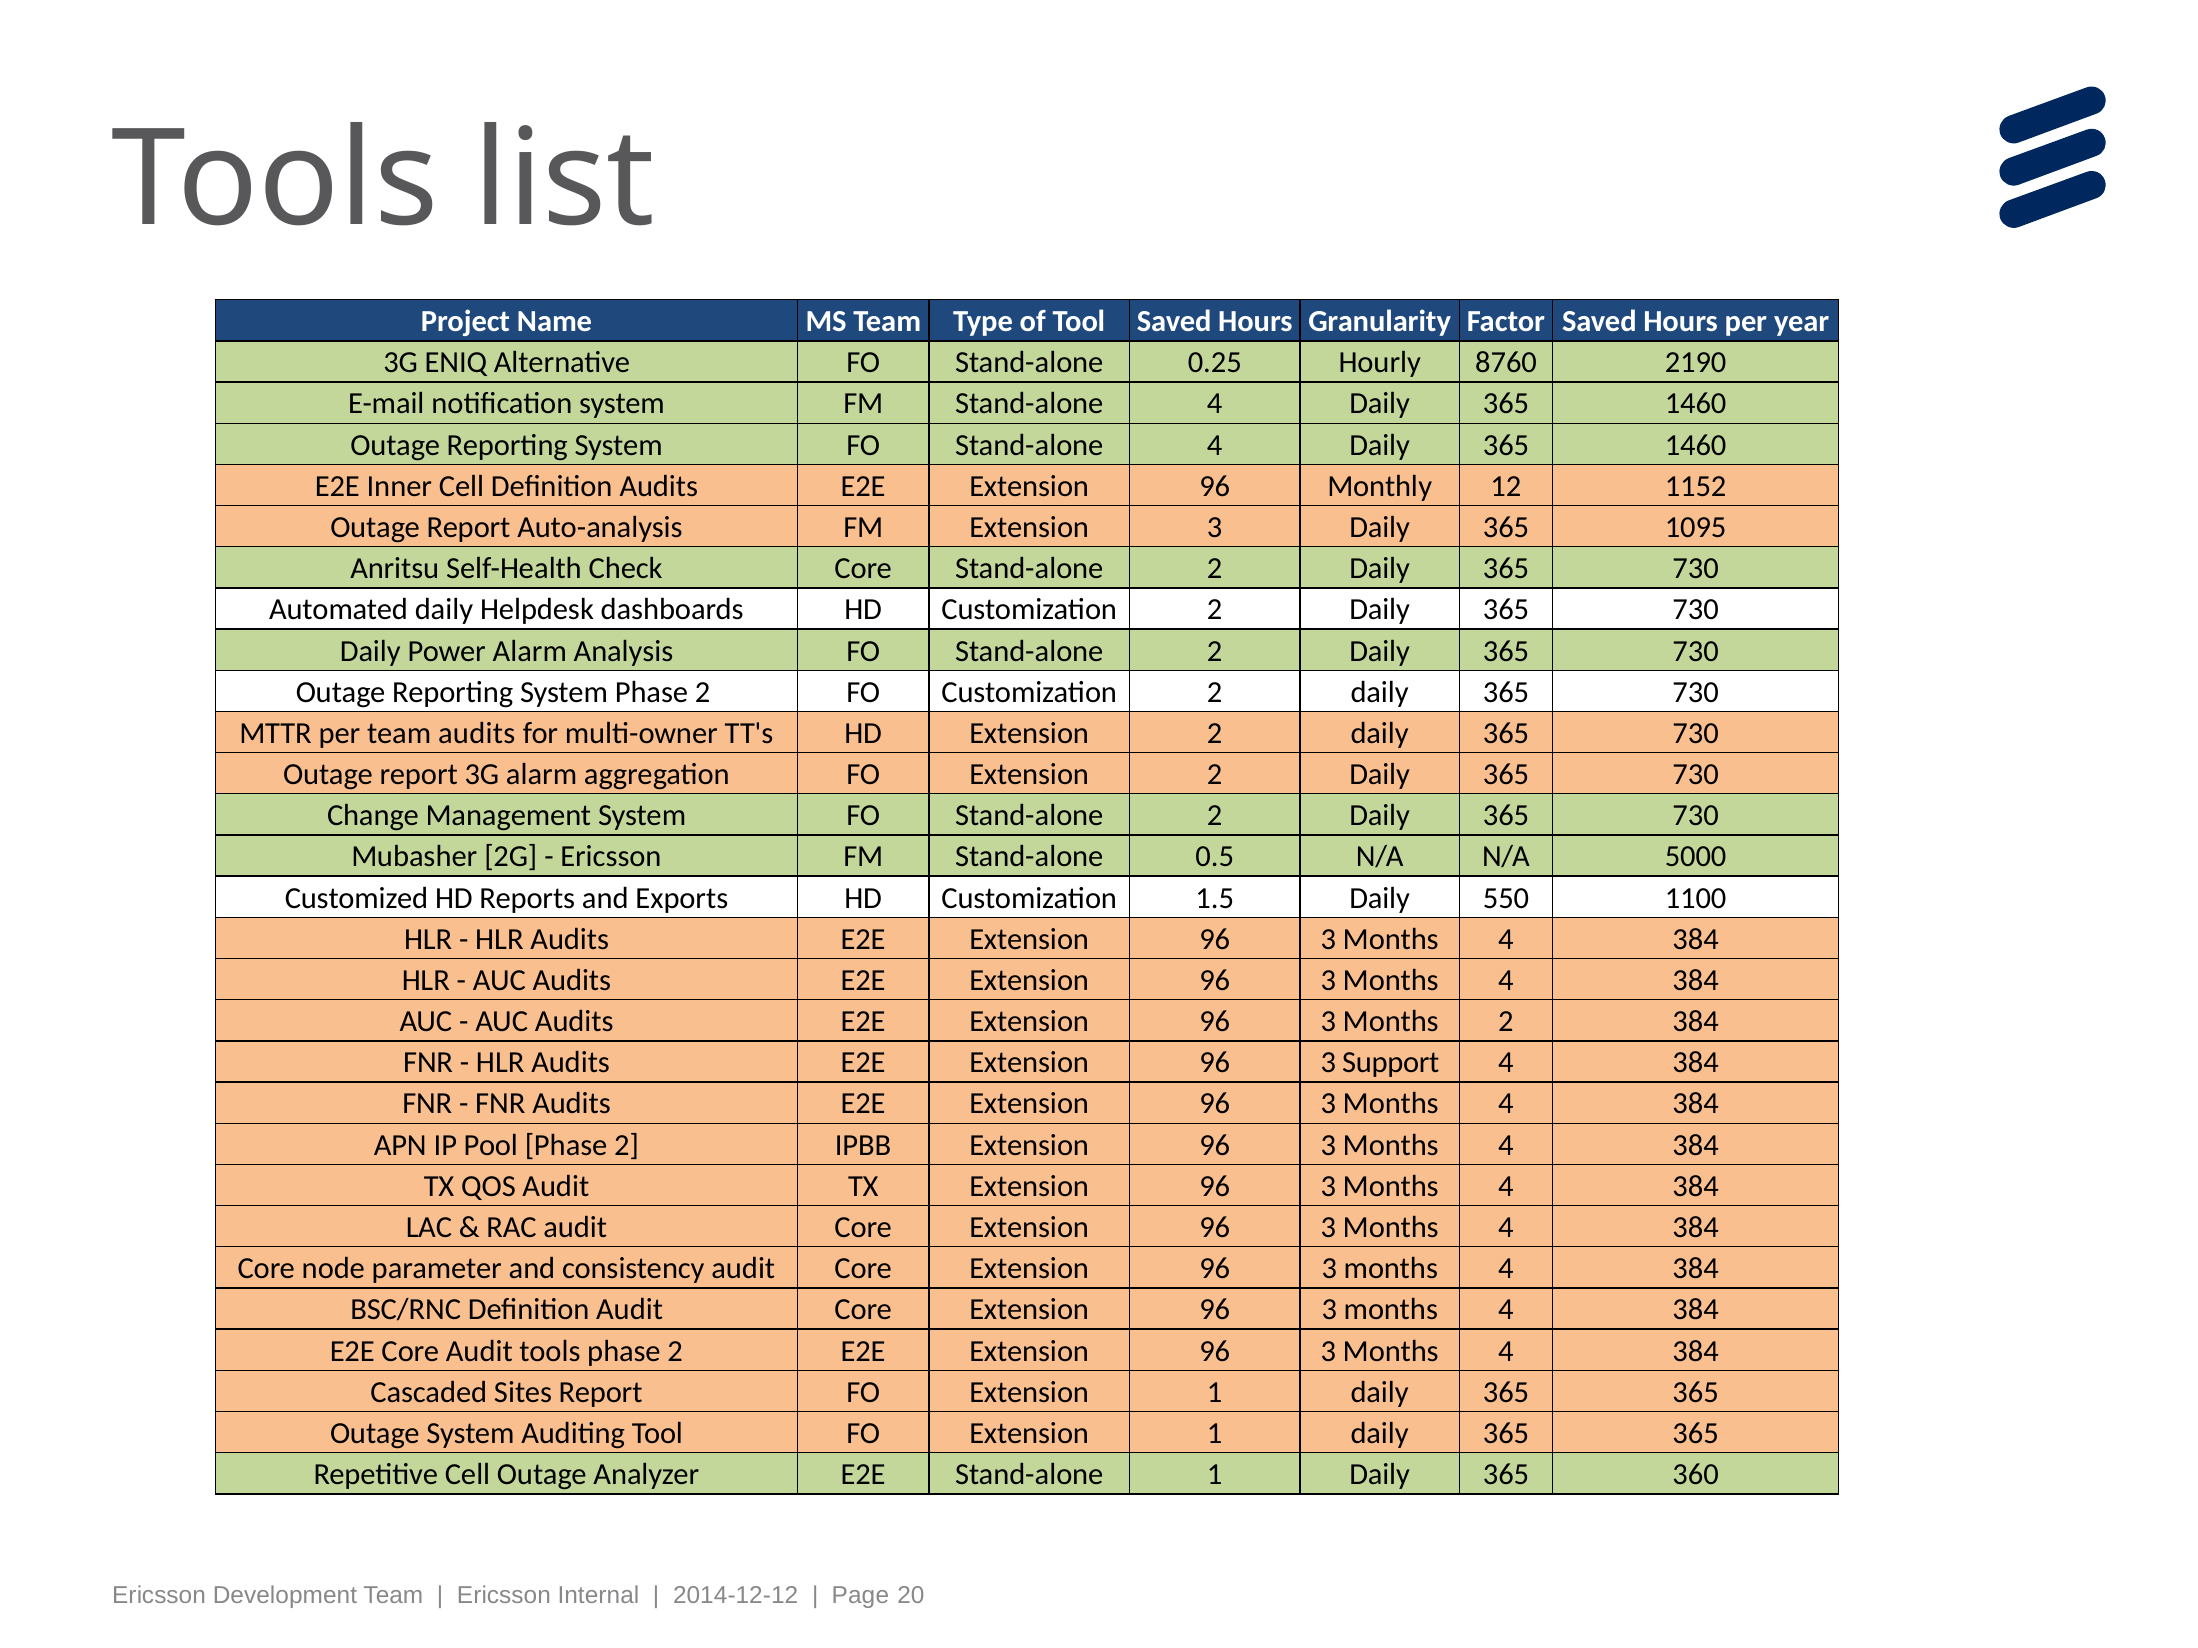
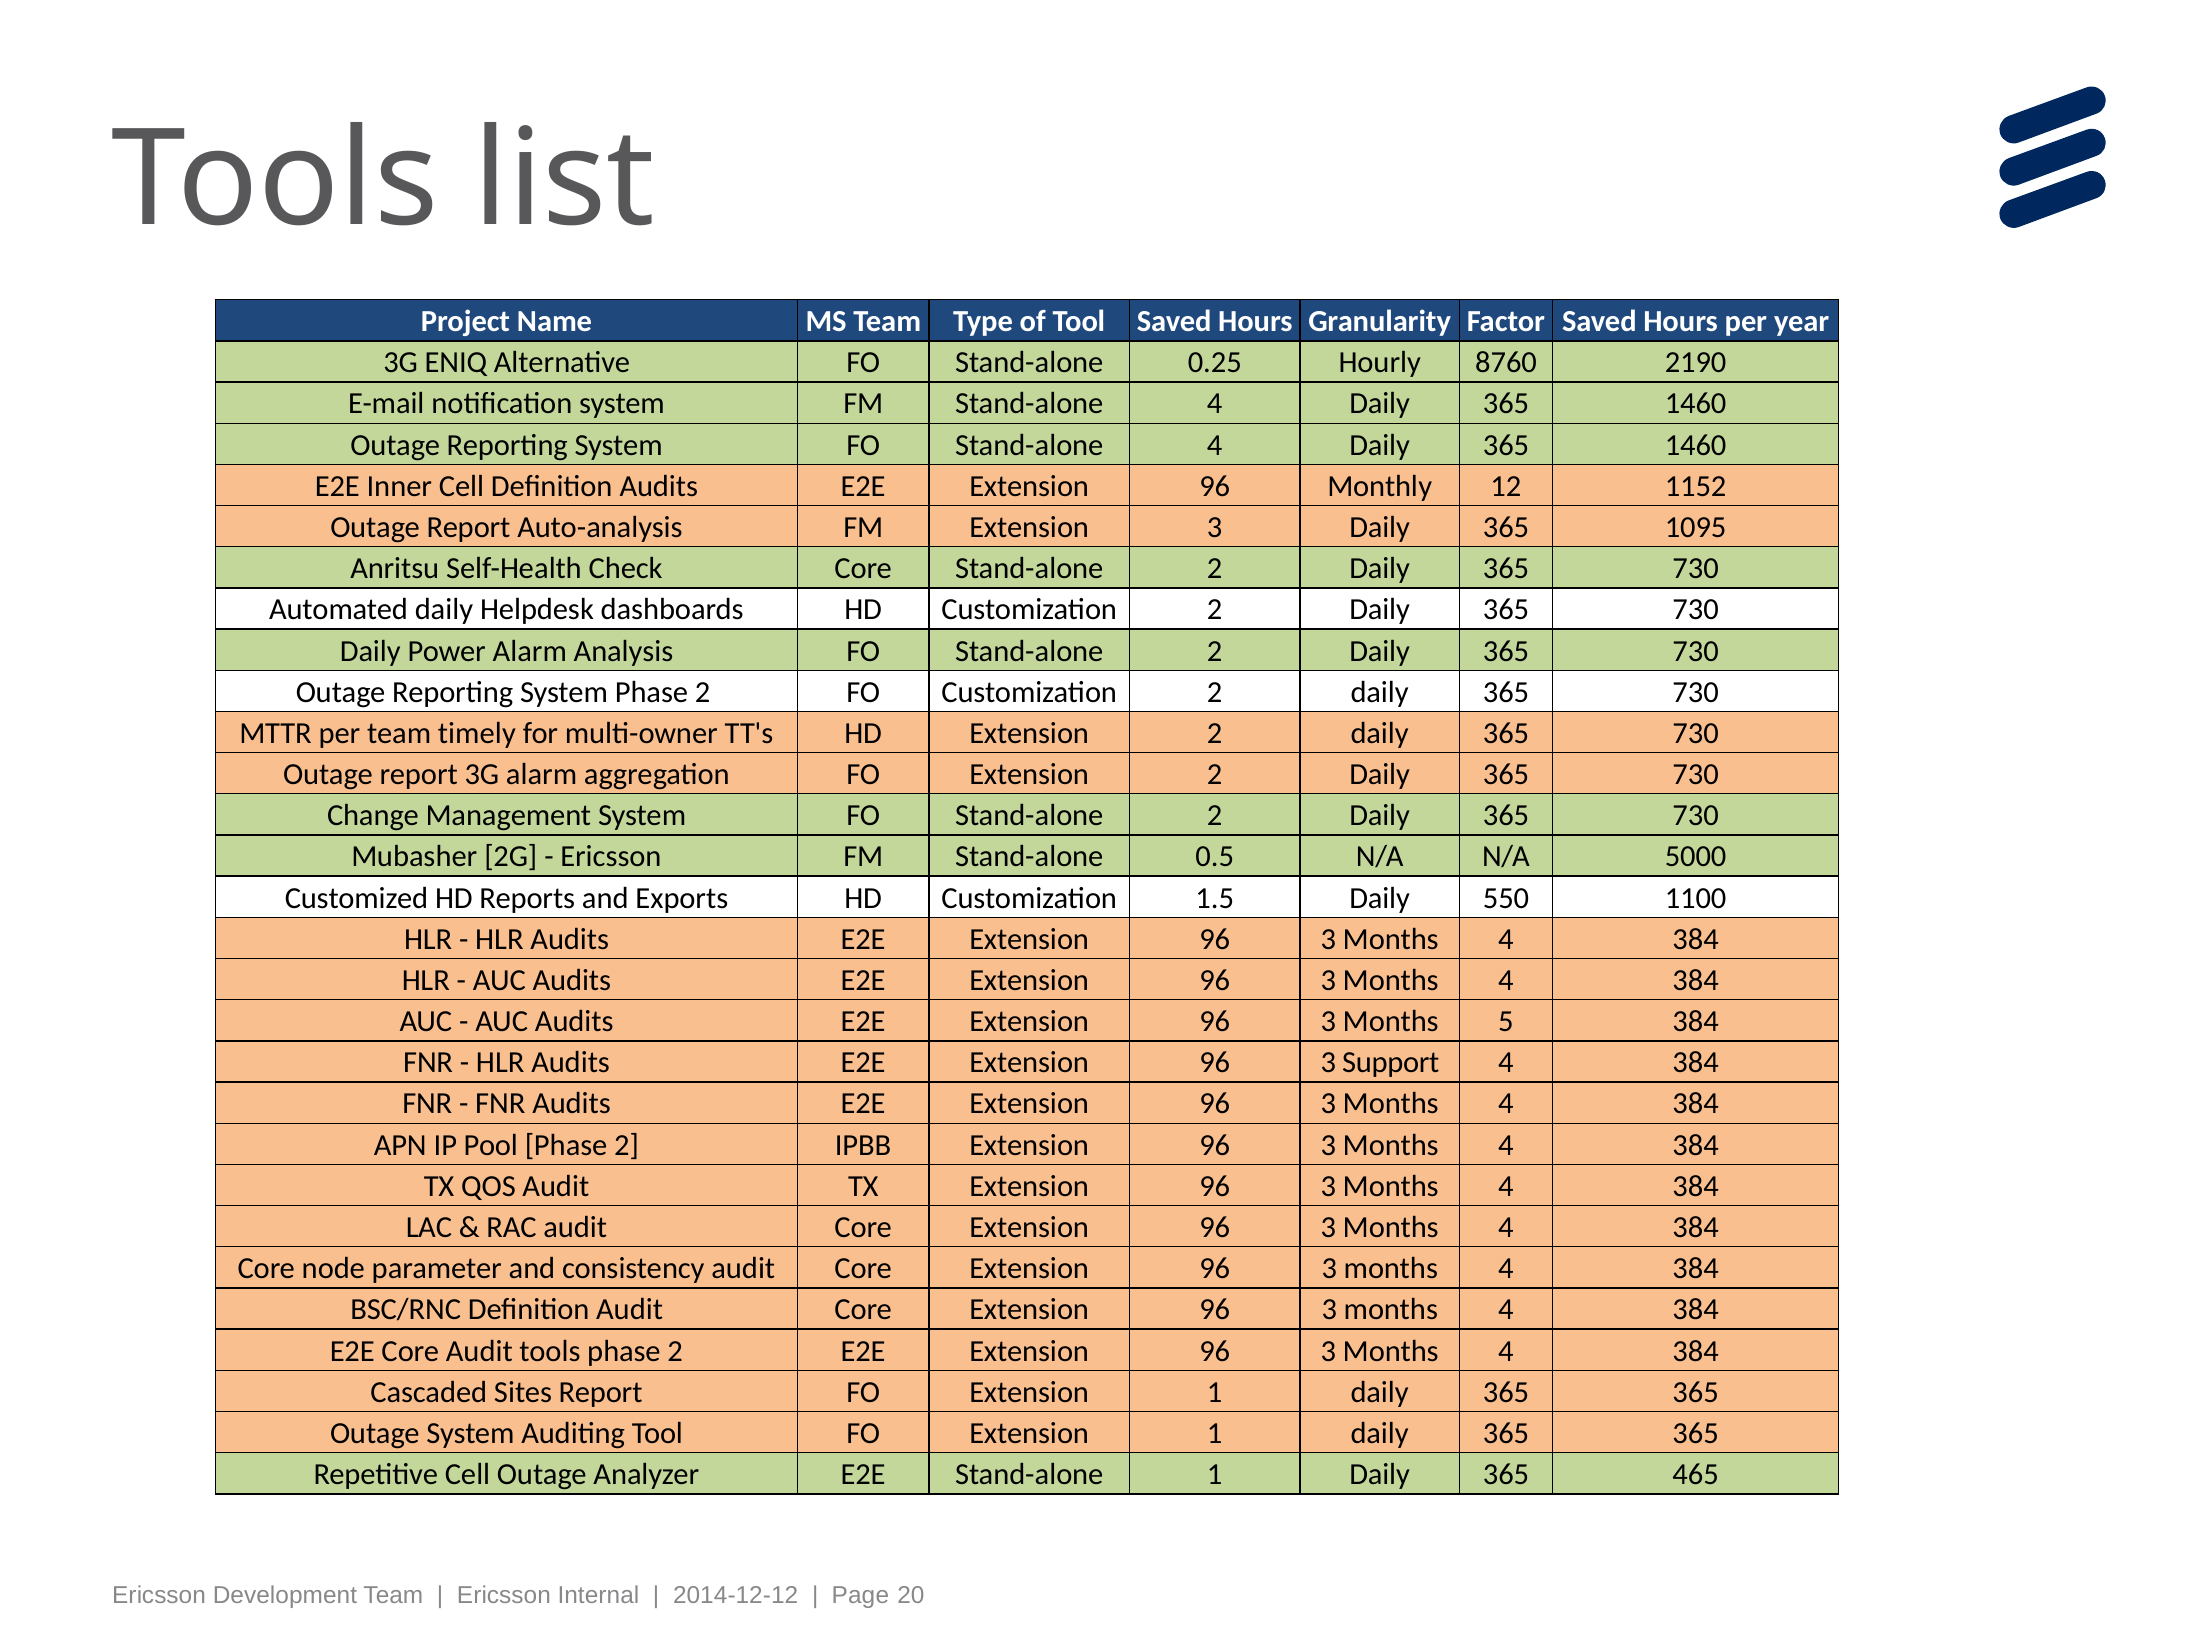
team audits: audits -> timely (477, 734)
Months 2: 2 -> 5 (1506, 1022)
360: 360 -> 465 (1696, 1475)
